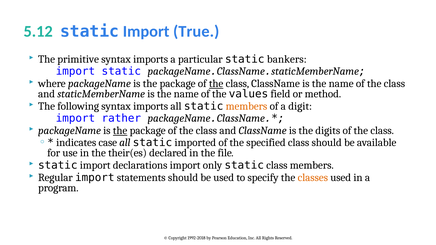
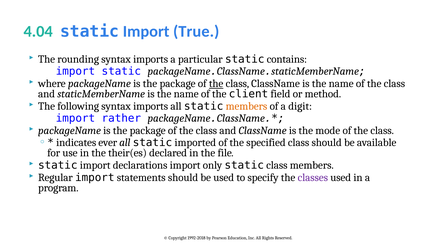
5.12: 5.12 -> 4.04 (38, 32)
primitive: primitive -> rounding (78, 59)
bankers: bankers -> contains (287, 59)
values: values -> client (248, 94)
the underline: present -> none (120, 131)
digits: digits -> mode (328, 131)
case: case -> ever (108, 143)
classes colour: orange -> purple (313, 178)
